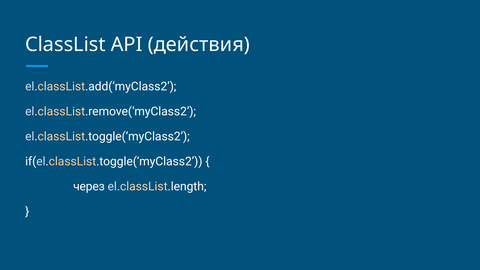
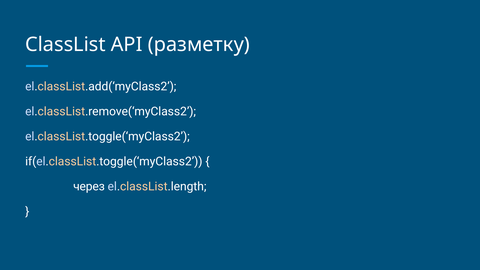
действия: действия -> разметку (199, 45)
